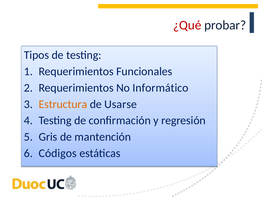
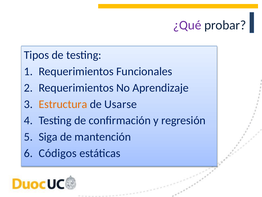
¿Qué colour: red -> purple (187, 25)
Informático: Informático -> Aprendizaje (161, 88)
Gris: Gris -> Siga (48, 137)
